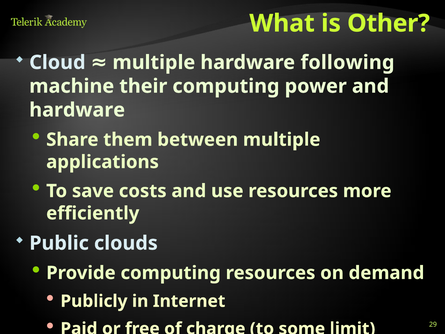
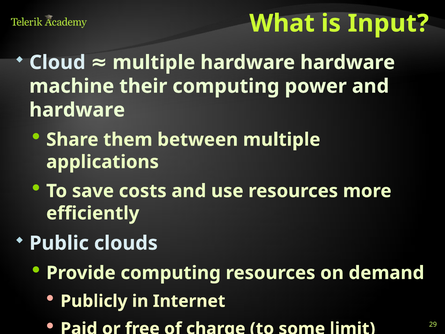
Other: Other -> Input (388, 23)
hardware following: following -> hardware (348, 62)
